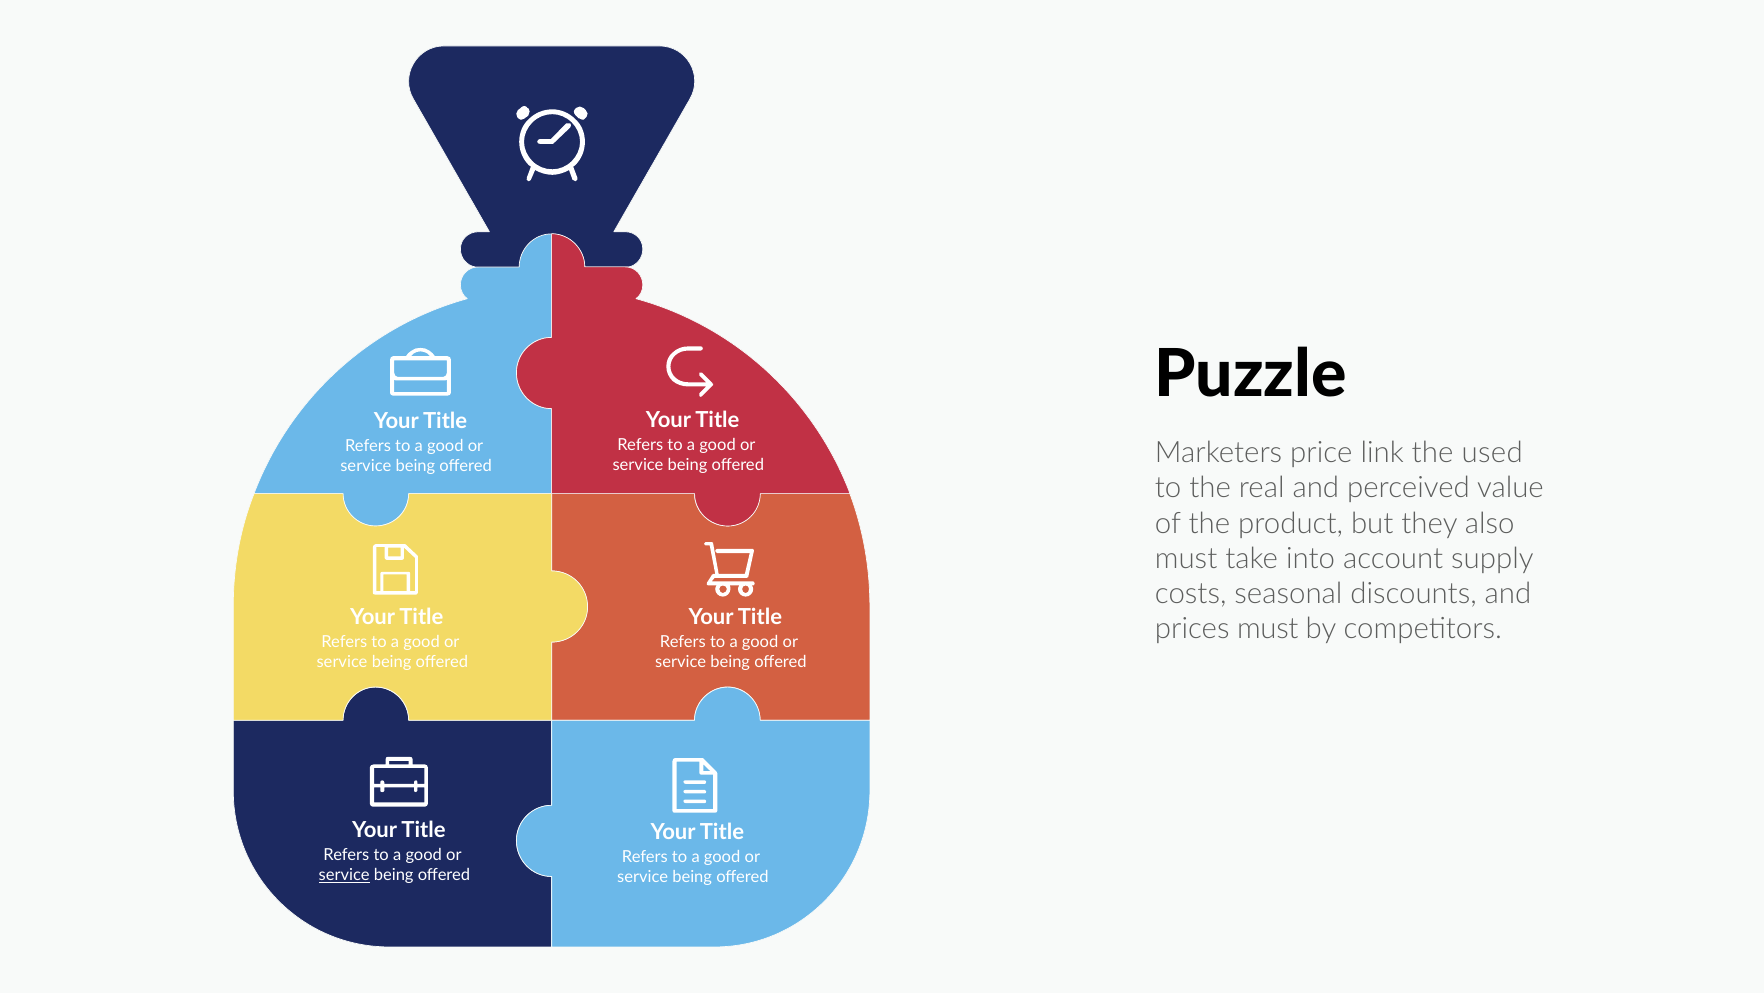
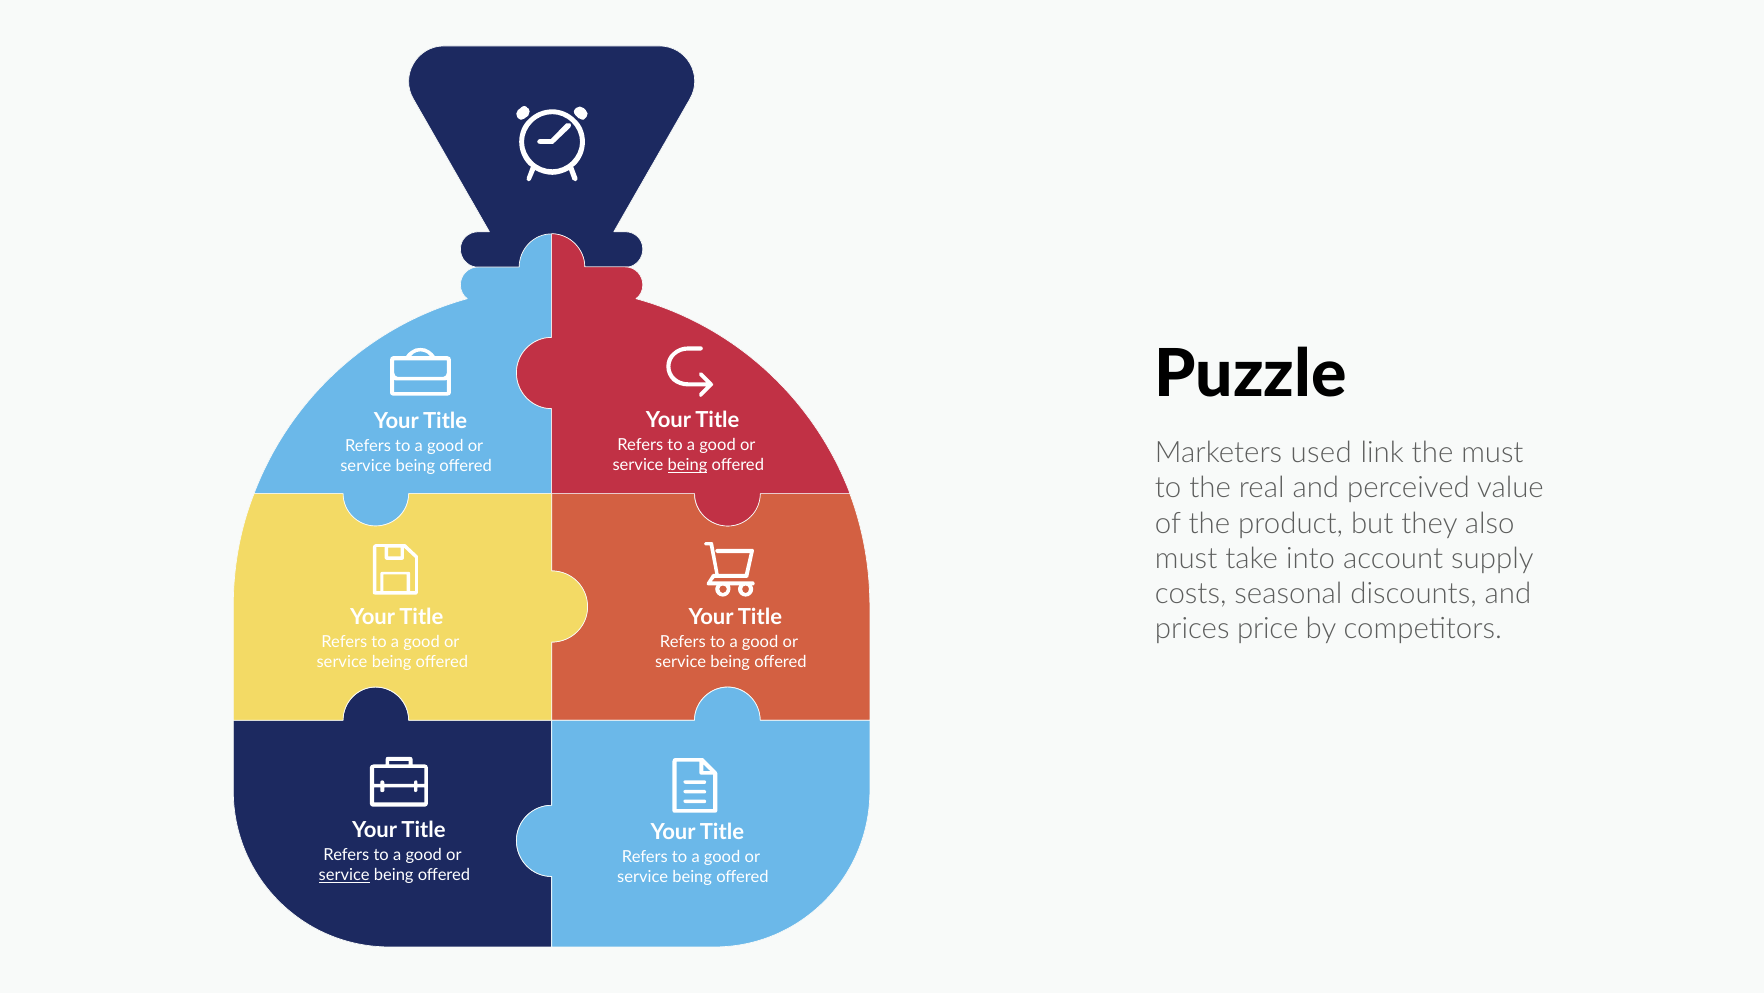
price: price -> used (1321, 452)
the used: used -> must (1492, 452)
being underline: none -> present (688, 465)
prices must: must -> price (1268, 629)
